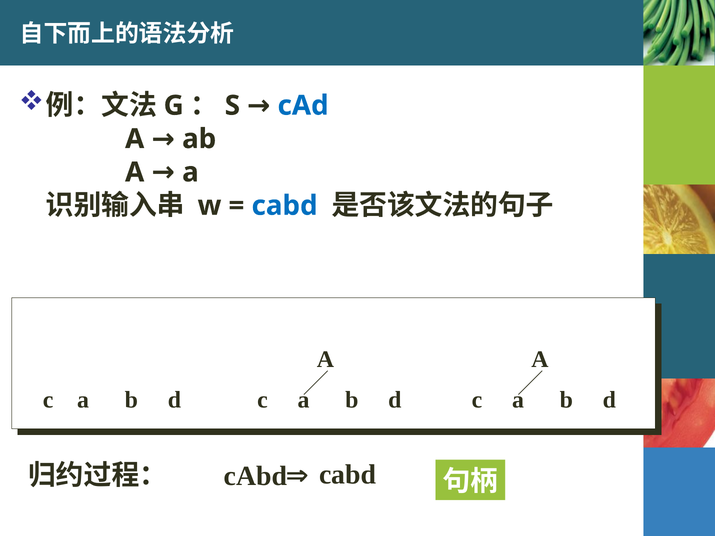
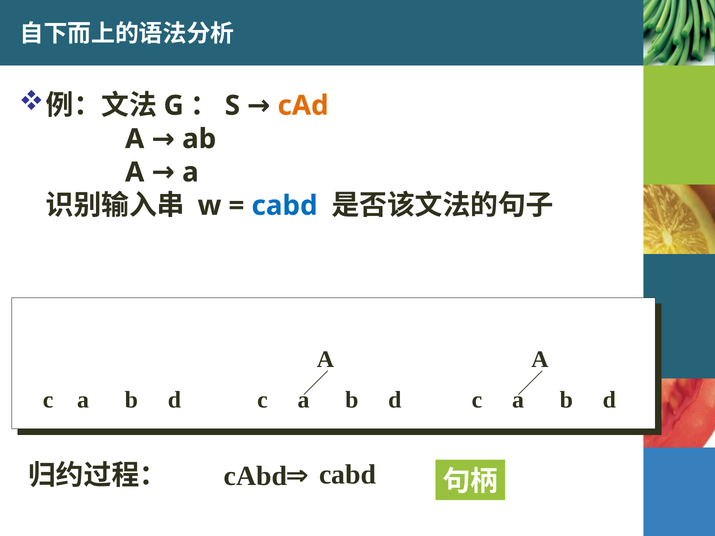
cAd colour: blue -> orange (303, 106)
